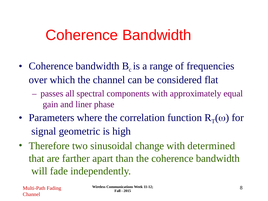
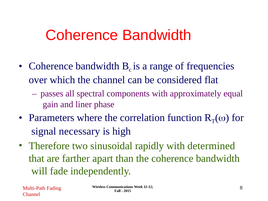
geometric: geometric -> necessary (79, 131)
change: change -> rapidly (150, 146)
